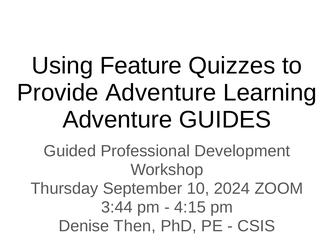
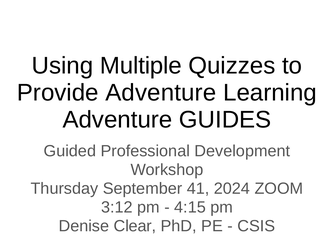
Feature: Feature -> Multiple (141, 66)
10: 10 -> 41 (198, 189)
3:44: 3:44 -> 3:12 (117, 208)
Then: Then -> Clear (135, 226)
